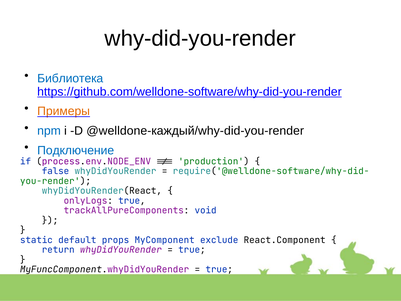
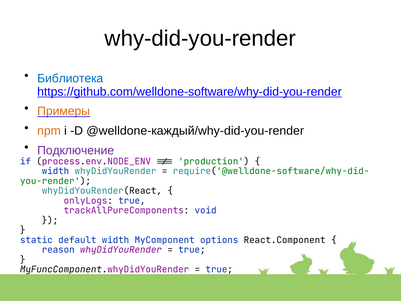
npm colour: blue -> orange (49, 131)
Подключение colour: blue -> purple (76, 150)
false: false -> width (56, 171)
default props: props -> width (116, 240)
exclude: exclude -> options (219, 240)
return: return -> reason (58, 250)
